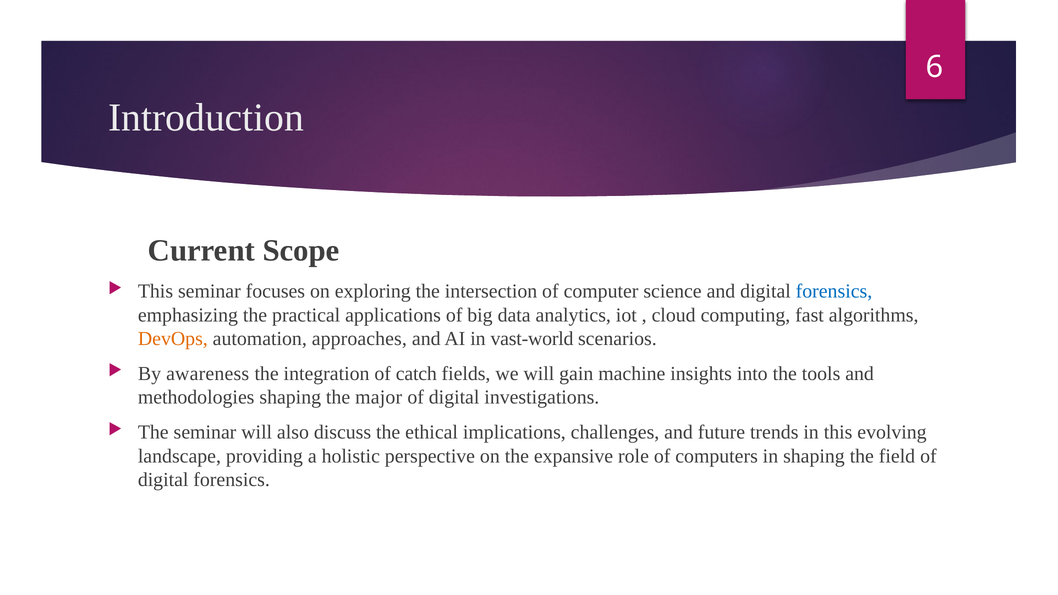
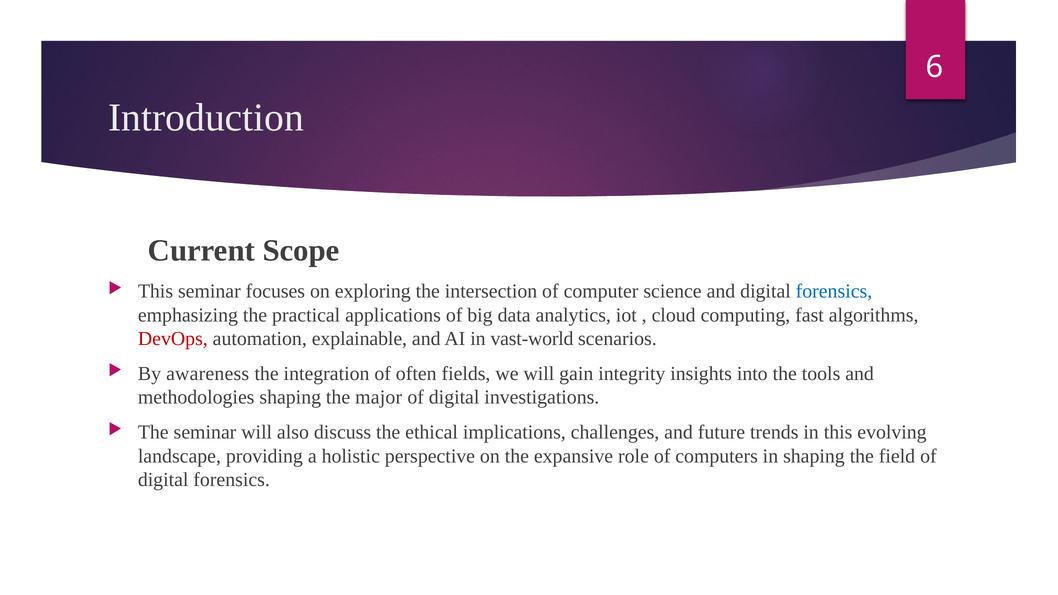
DevOps colour: orange -> red (173, 339)
approaches: approaches -> explainable (359, 339)
catch: catch -> often (416, 374)
machine: machine -> integrity (632, 374)
